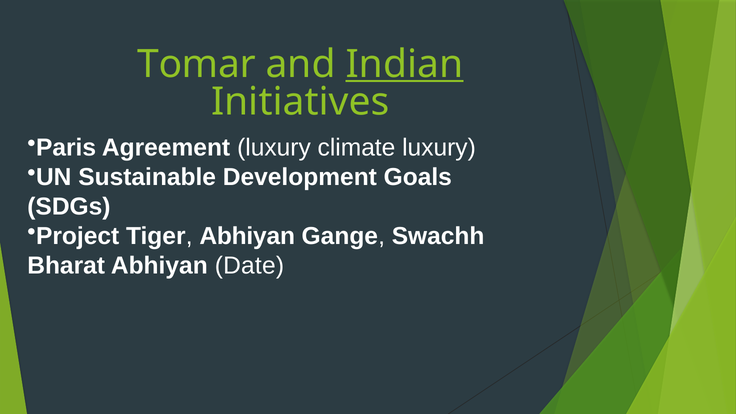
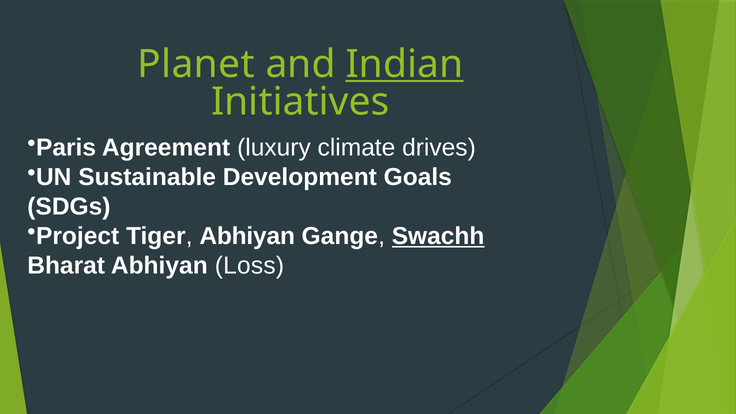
Tomar: Tomar -> Planet (196, 64)
climate luxury: luxury -> drives (439, 148)
Swachh underline: none -> present (438, 236)
Date: Date -> Loss (249, 265)
